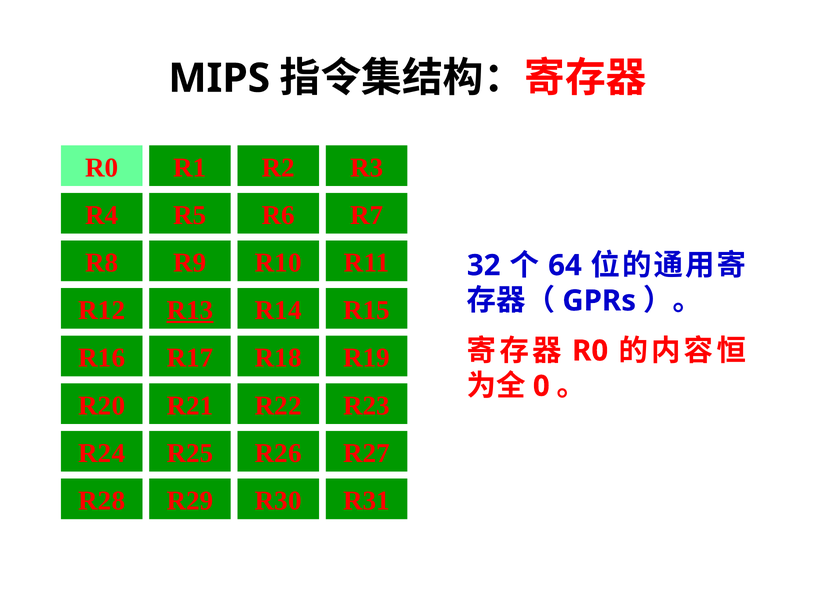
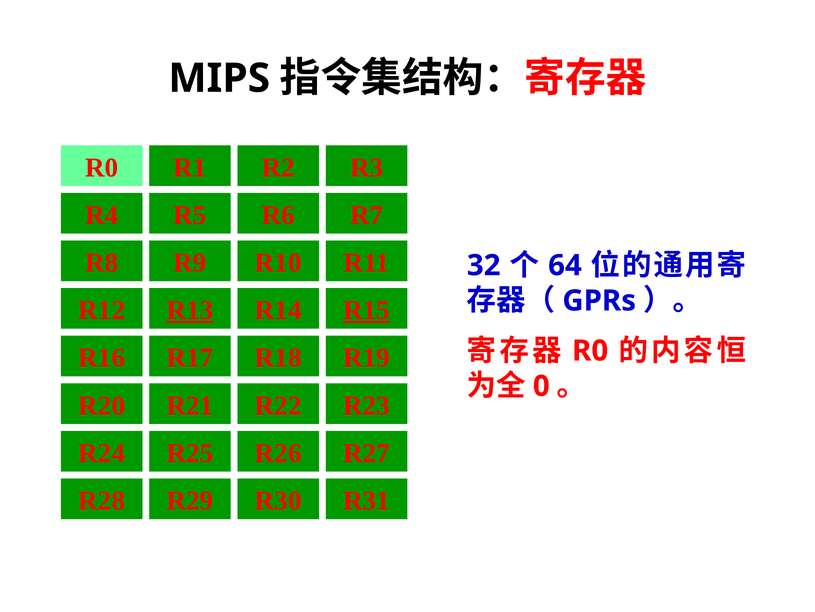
R15 underline: none -> present (367, 310)
